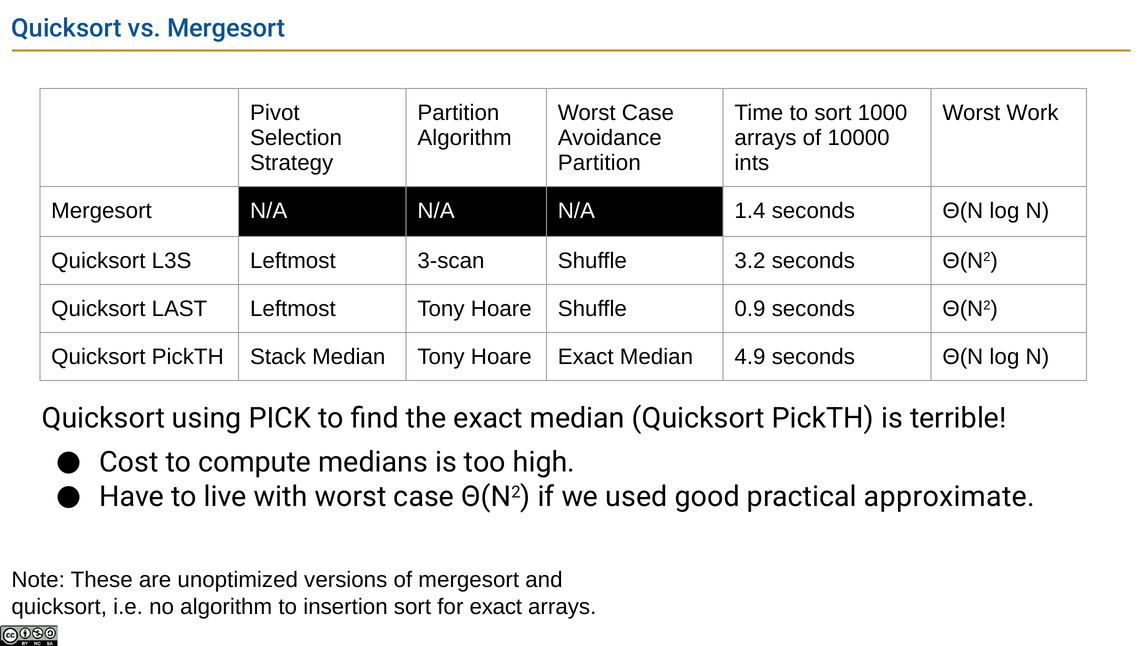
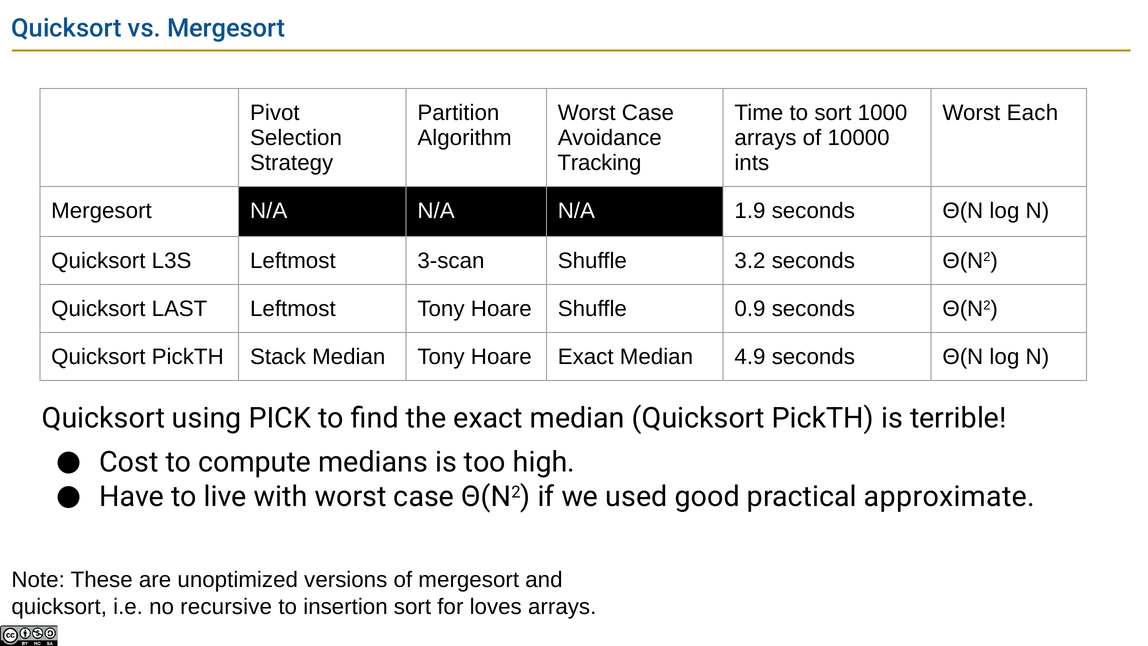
Work: Work -> Each (1032, 113)
Partition: Partition -> Tracking (599, 163)
1.4: 1.4 -> 1.9 (750, 211)
no algorithm: algorithm -> recursive (226, 606)
for exact: exact -> loves (496, 606)
